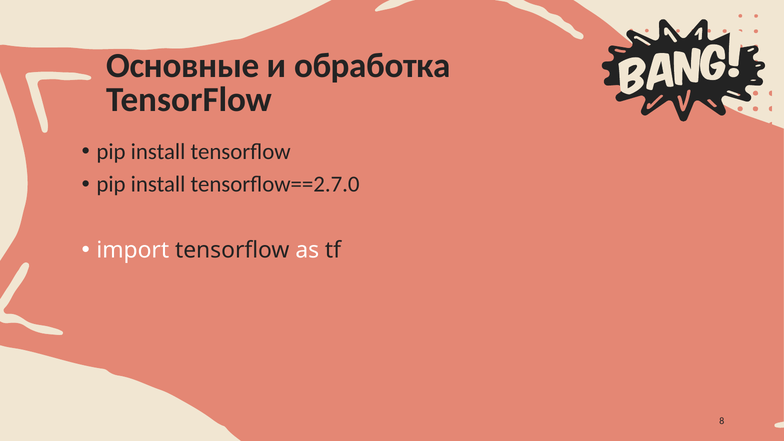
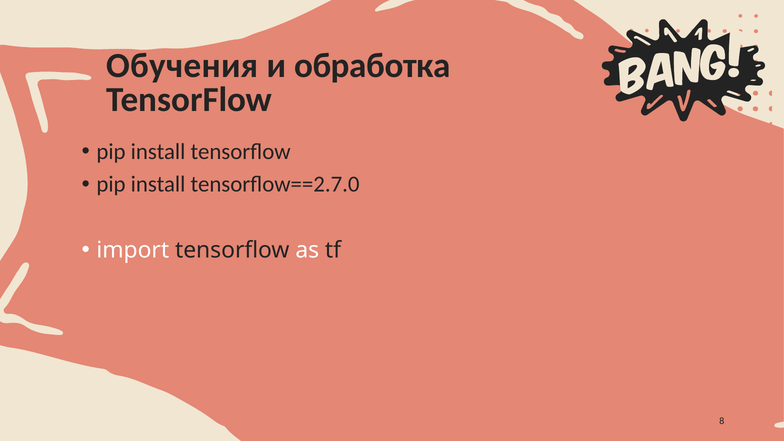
Основные: Основные -> Обучения (182, 66)
